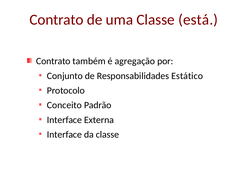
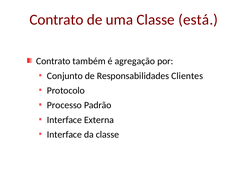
Estático: Estático -> Clientes (187, 76)
Conceito: Conceito -> Processo (64, 105)
